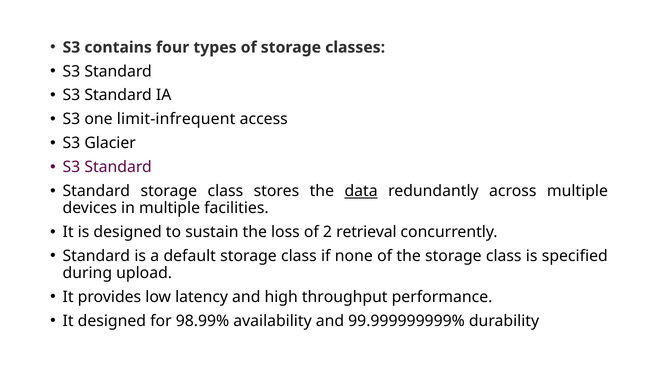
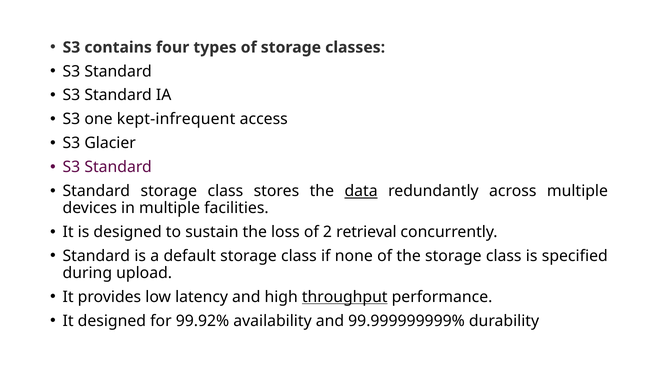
limit-infrequent: limit-infrequent -> kept-infrequent (176, 119)
throughput underline: none -> present (345, 297)
98.99%: 98.99% -> 99.92% (202, 321)
